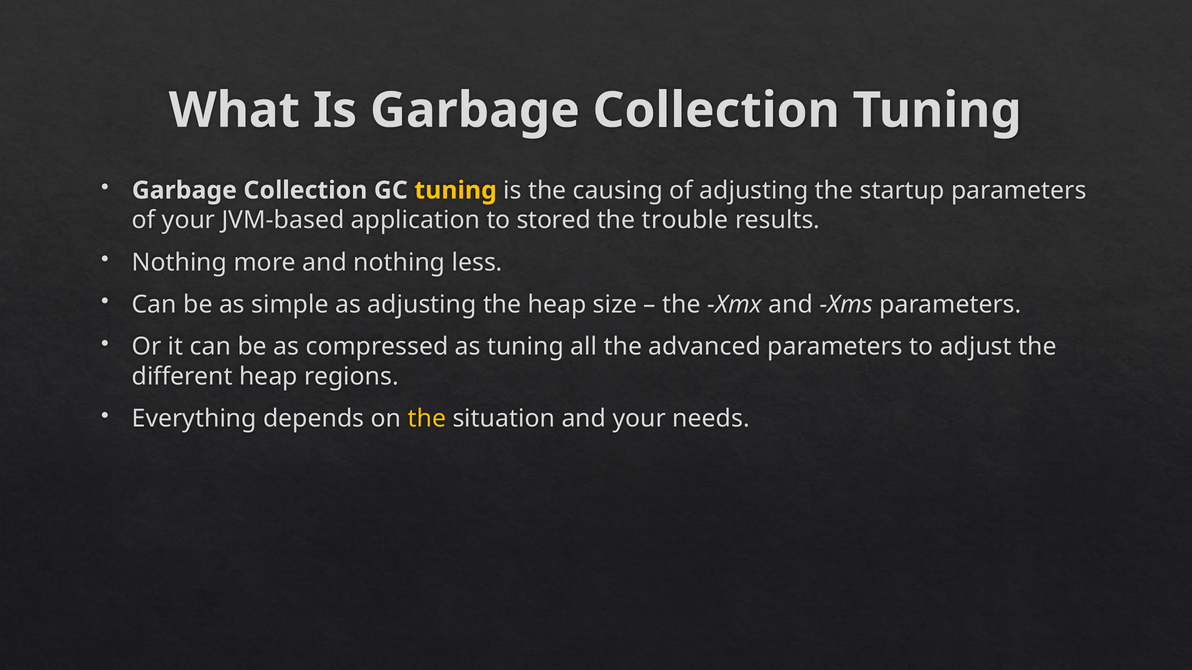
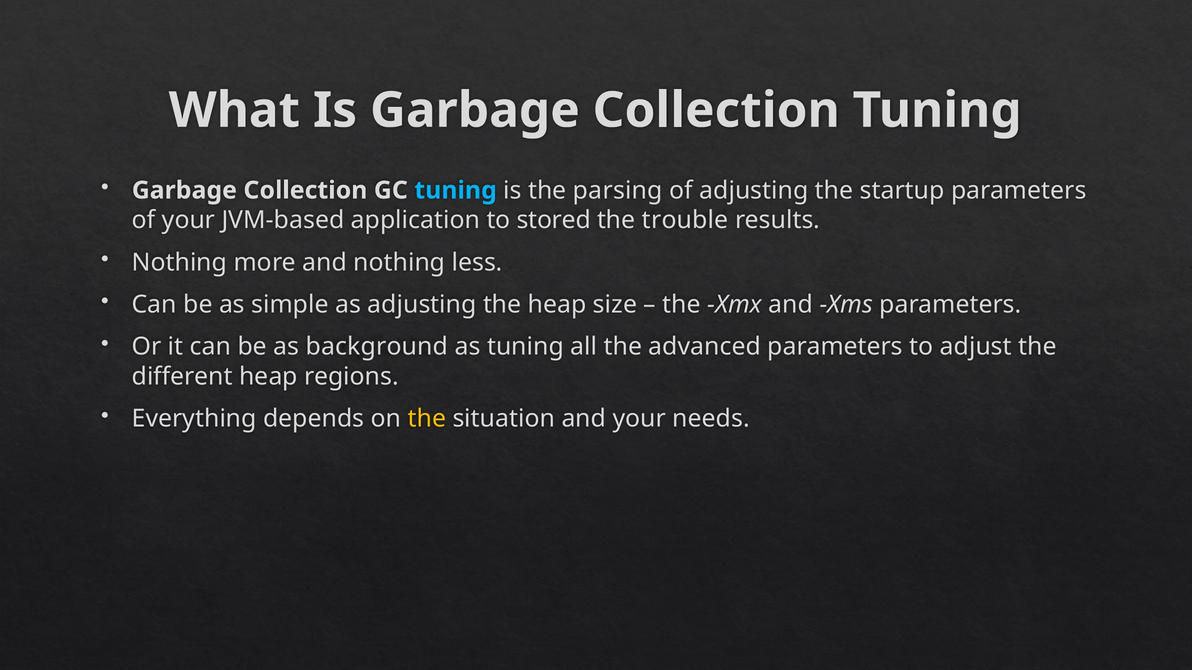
tuning colour: yellow -> light blue (456, 190)
causing: causing -> parsing (618, 190)
compressed: compressed -> background (377, 347)
